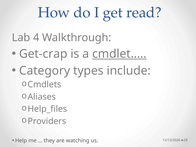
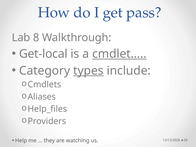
read: read -> pass (144, 12)
4: 4 -> 8 (36, 38)
Get-crap: Get-crap -> Get-local (43, 54)
types underline: none -> present (88, 71)
